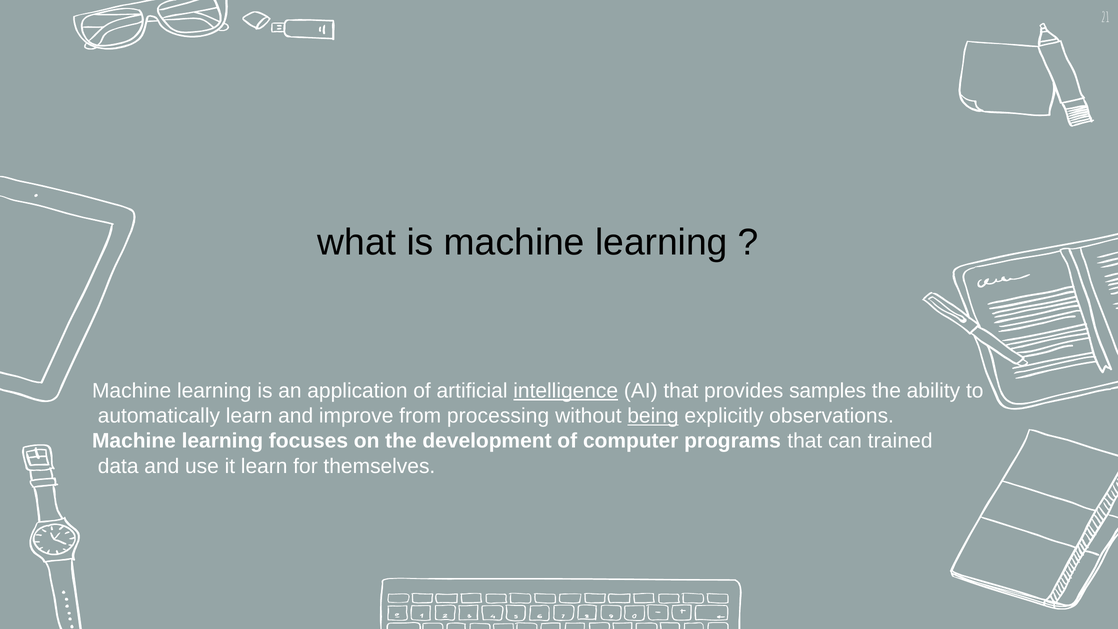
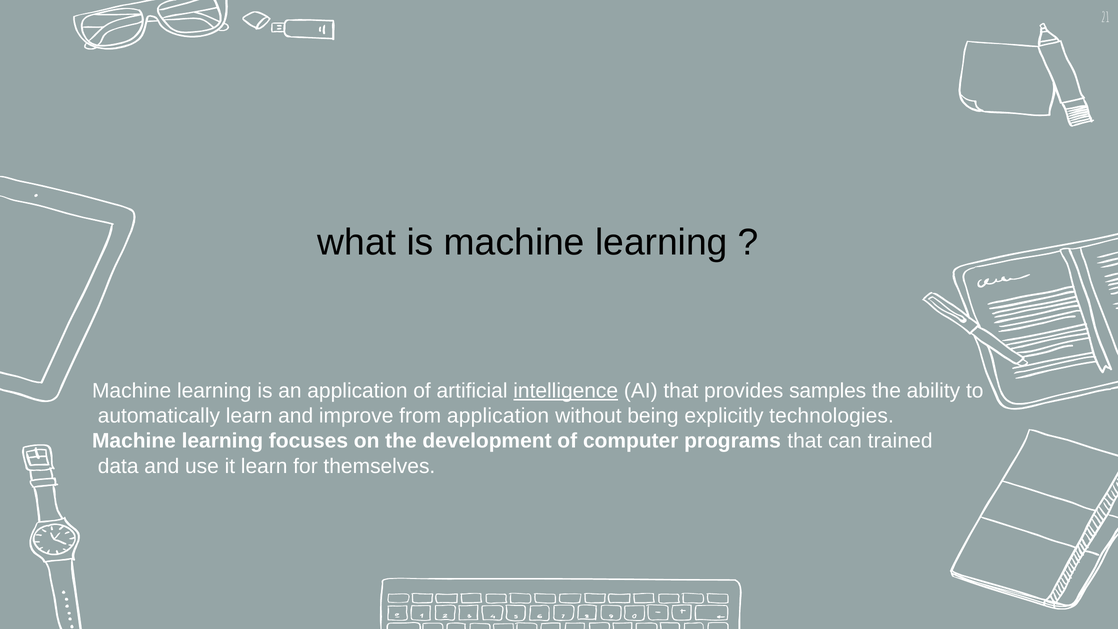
from processing: processing -> application (498, 416)
being underline: present -> none (653, 416)
observations: observations -> technologies (832, 416)
